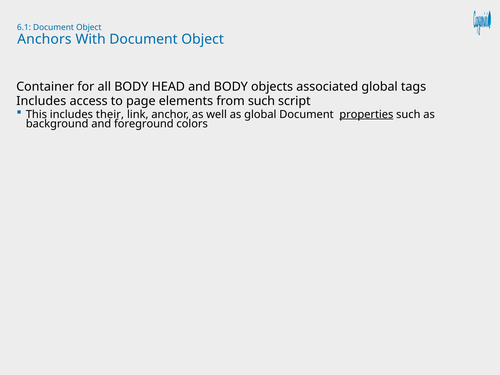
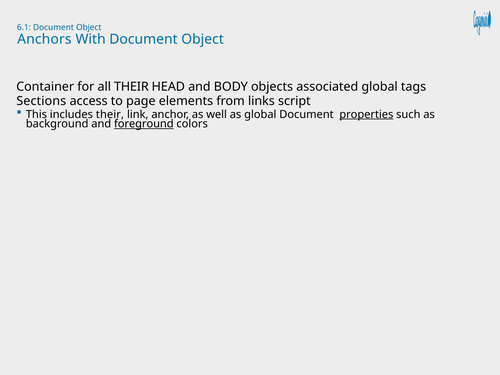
all BODY: BODY -> THEIR (131, 87)
Includes: Includes -> Sections (41, 101)
from such: such -> links (261, 101)
foreground underline: none -> present (144, 124)
